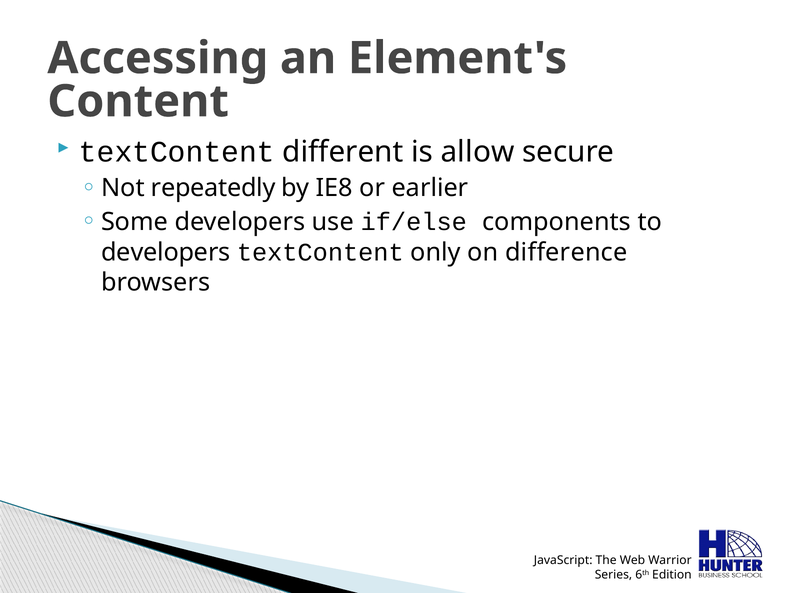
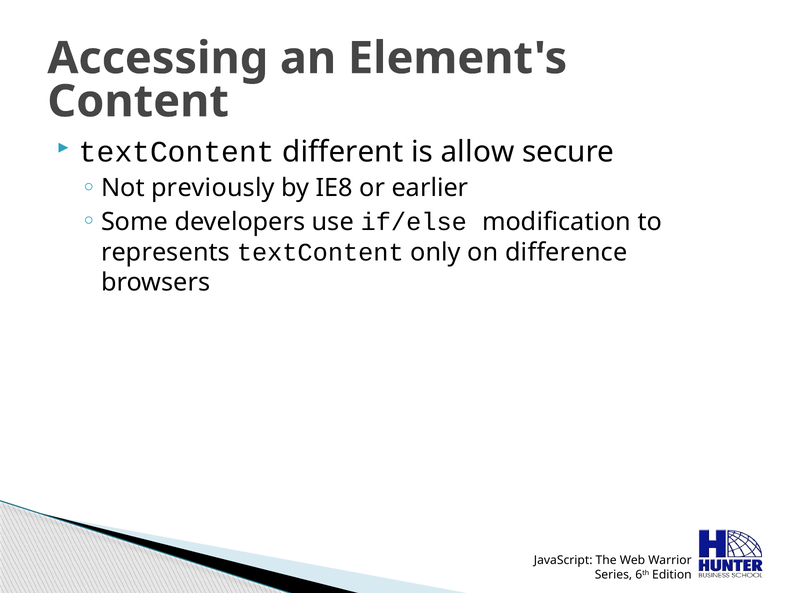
repeatedly: repeatedly -> previously (213, 188)
components: components -> modification (557, 222)
developers: developers -> represents (166, 252)
